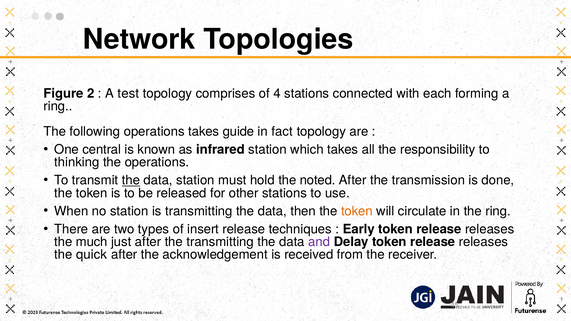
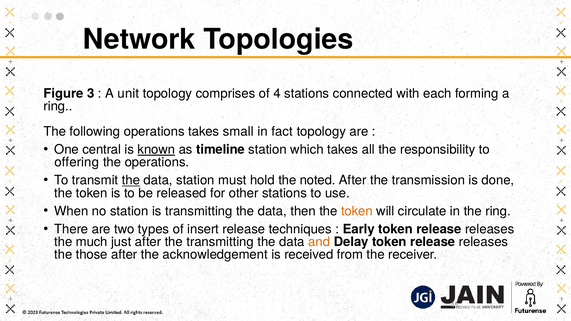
2: 2 -> 3 (91, 93)
test: test -> unit (128, 93)
guide: guide -> small (238, 132)
known underline: none -> present (156, 150)
infrared: infrared -> timeline (221, 150)
thinking: thinking -> offering (77, 162)
and colour: purple -> orange (319, 242)
quick: quick -> those (92, 255)
